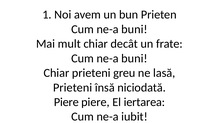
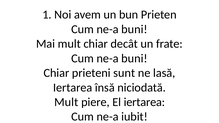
greu: greu -> sunt (124, 73)
Prieteni: Prieteni -> Iertarea (73, 88)
Piere: Piere -> Mult (66, 102)
